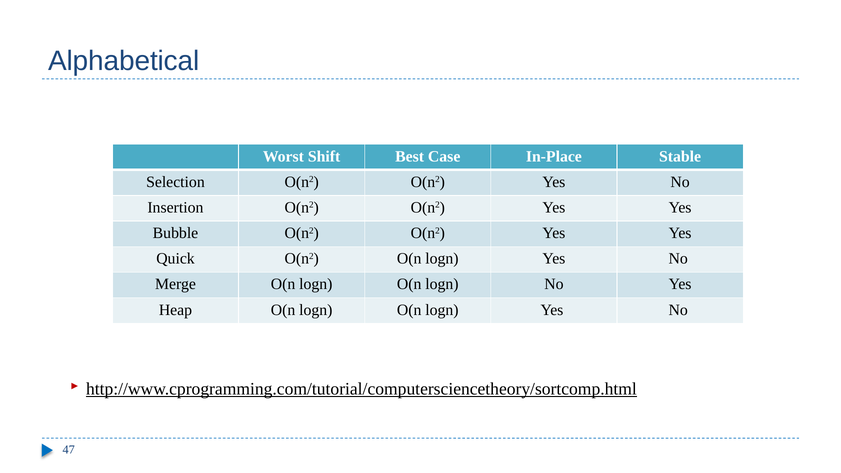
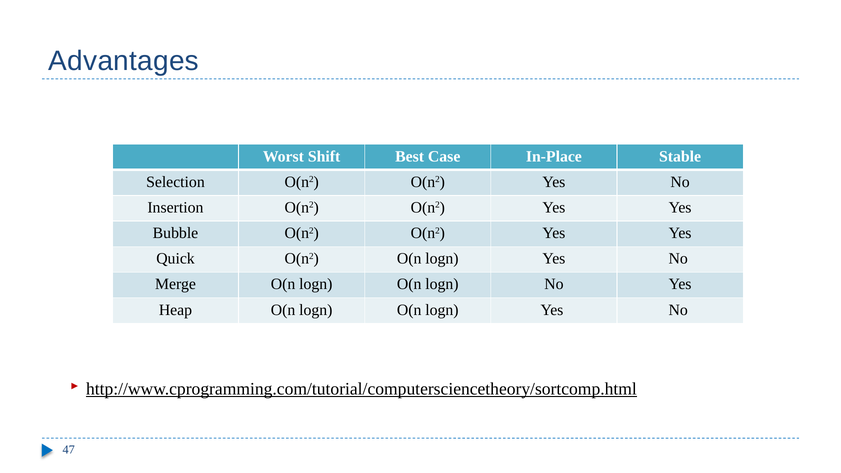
Alphabetical: Alphabetical -> Advantages (124, 61)
